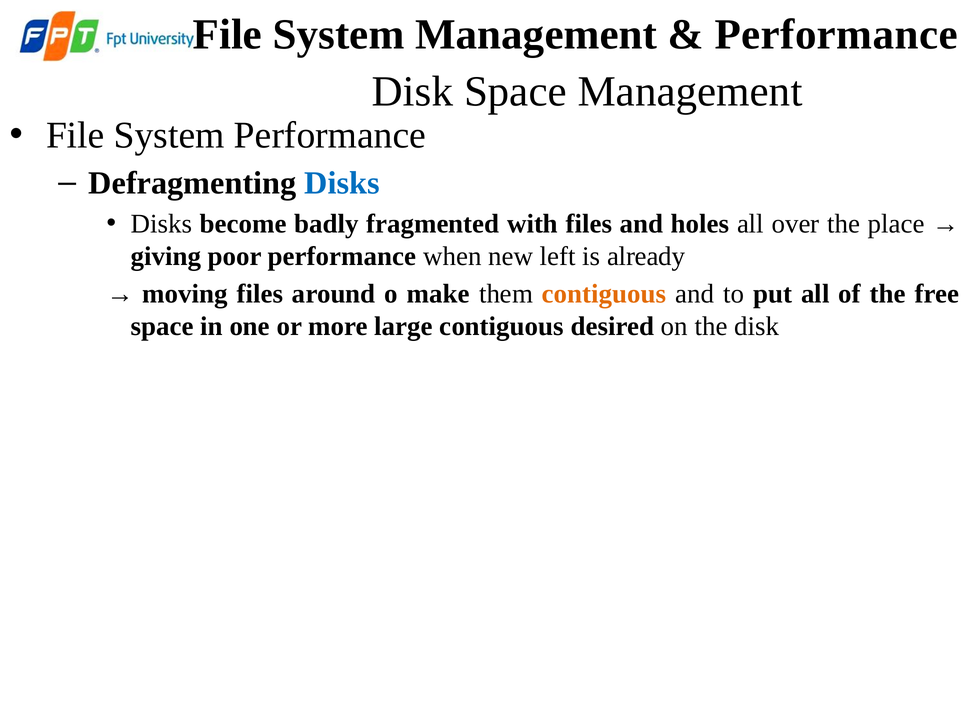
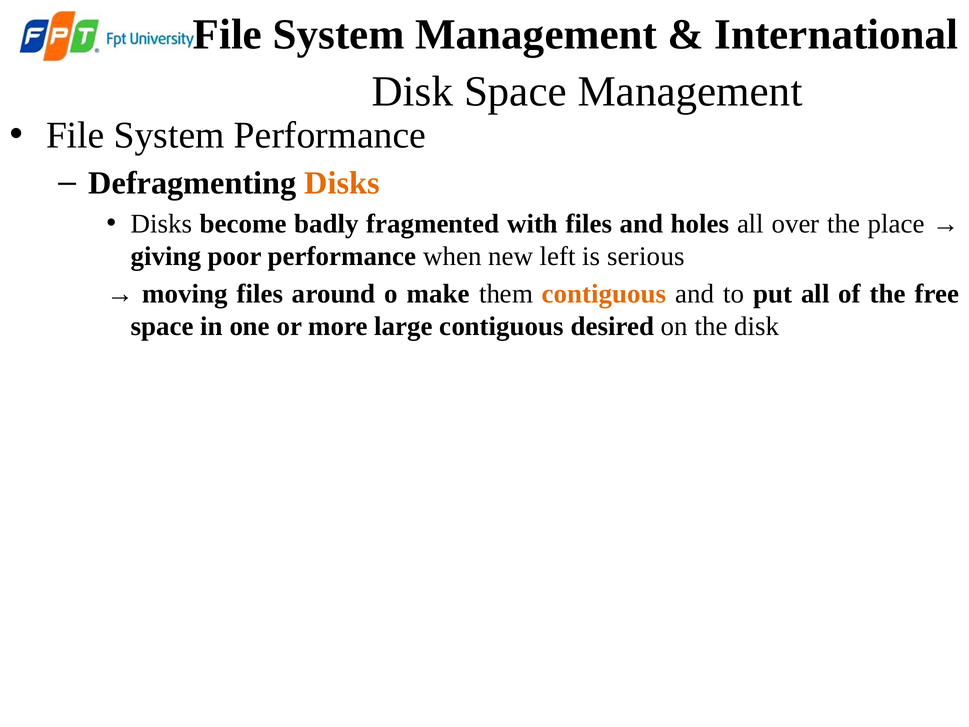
Performance: Performance -> International (836, 34)
Disks colour: blue -> orange (342, 183)
already: already -> serious (646, 256)
